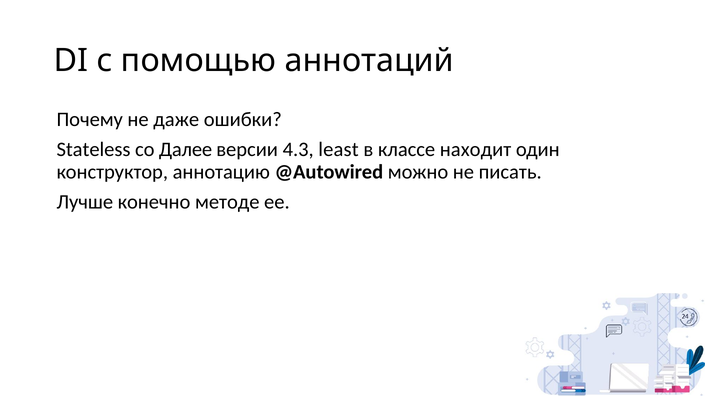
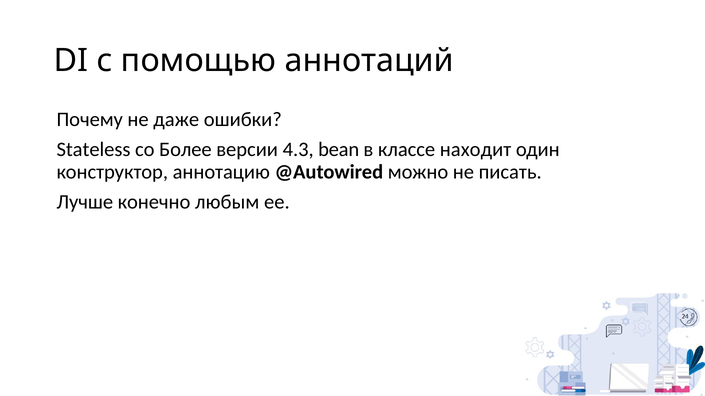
Далее: Далее -> Более (185, 149)
least: least -> bean (339, 149)
методе: методе -> любым (227, 202)
